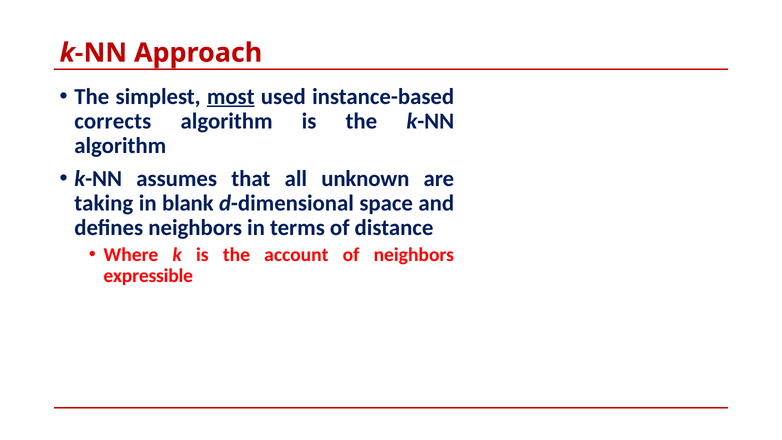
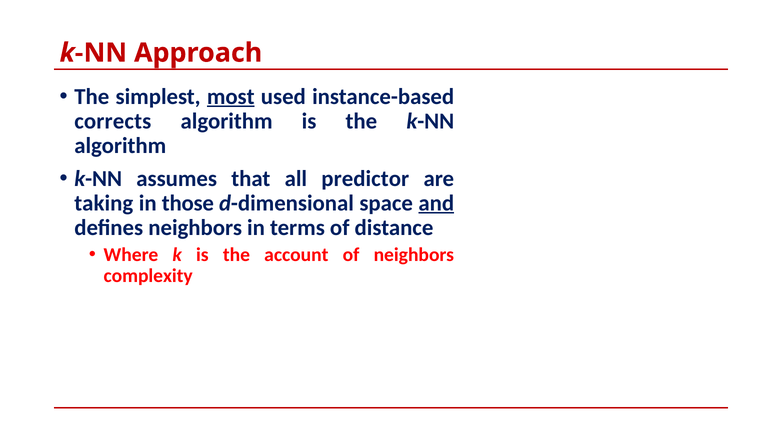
unknown: unknown -> predictor (365, 178)
blank: blank -> those (188, 203)
and underline: none -> present (436, 203)
expressible: expressible -> complexity (148, 276)
